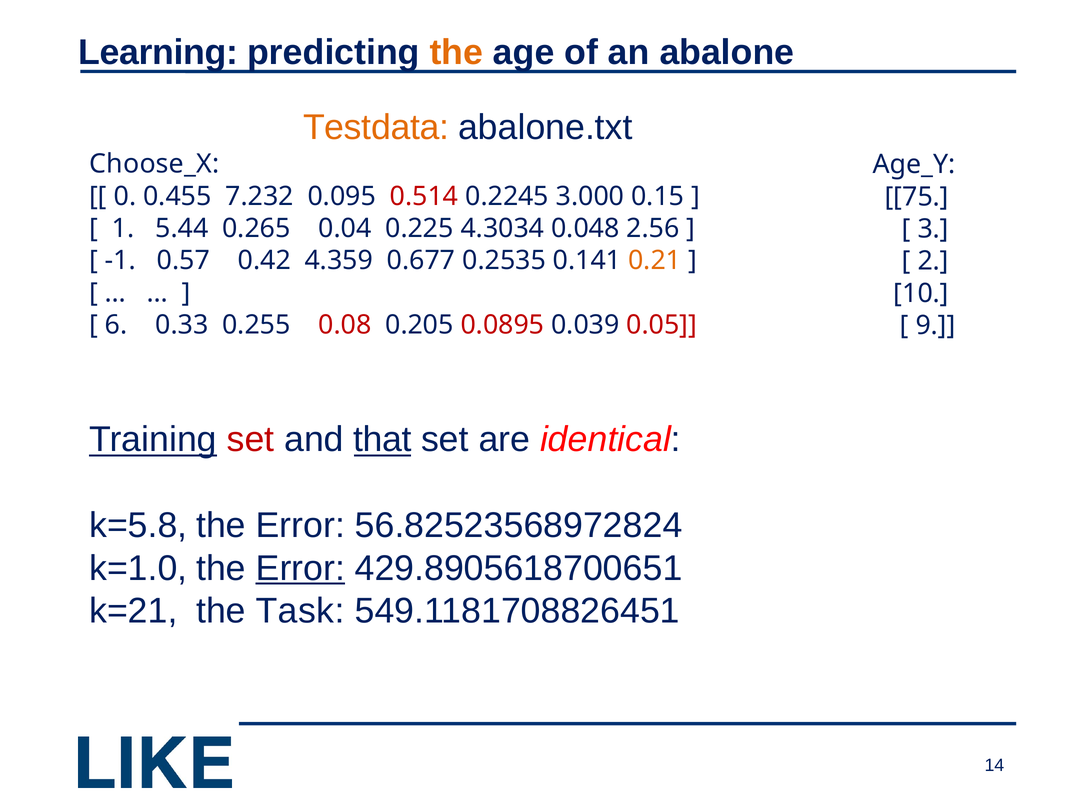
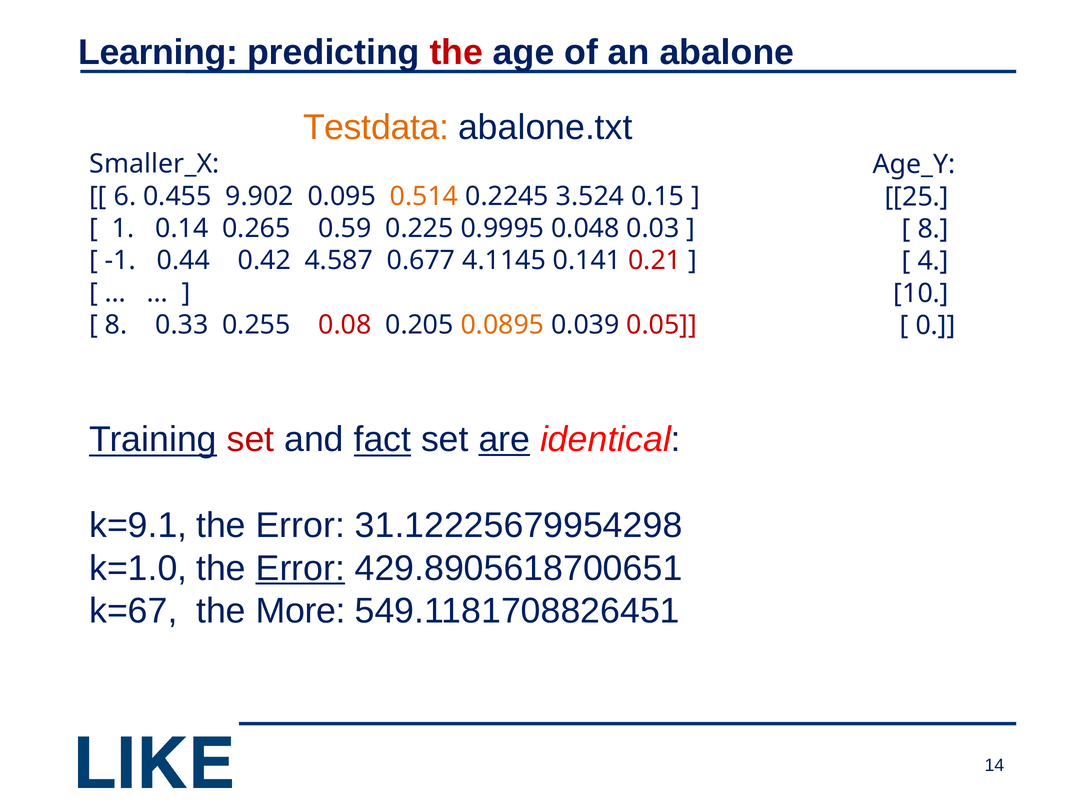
the colour: orange -> red (456, 52)
Choose_X: Choose_X -> Smaller_X (154, 164)
0: 0 -> 6 (125, 196)
7.232: 7.232 -> 9.902 (260, 196)
0.514 colour: red -> orange (424, 196)
3.000: 3.000 -> 3.524 (590, 196)
75: 75 -> 25 (917, 197)
5.44: 5.44 -> 0.14 (182, 228)
0.04: 0.04 -> 0.59 (345, 228)
4.3034: 4.3034 -> 0.9995 (502, 228)
2.56: 2.56 -> 0.03 (653, 228)
3: 3 -> 8 (933, 229)
0.57: 0.57 -> 0.44 (183, 260)
4.359: 4.359 -> 4.587 (339, 260)
0.2535: 0.2535 -> 4.1145 (504, 260)
0.21 colour: orange -> red (655, 260)
2: 2 -> 4 (933, 261)
6: 6 -> 8 (116, 325)
0.0895 colour: red -> orange (502, 325)
9: 9 -> 0 (936, 325)
that: that -> fact (382, 439)
are underline: none -> present (504, 439)
k=5.8: k=5.8 -> k=9.1 (138, 525)
56.82523568972824: 56.82523568972824 -> 31.12225679954298 (519, 525)
k=21: k=21 -> k=67 (133, 611)
Task: Task -> More (301, 611)
